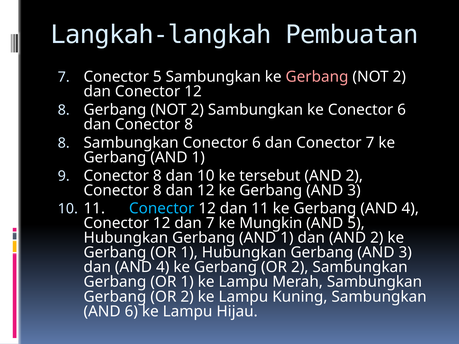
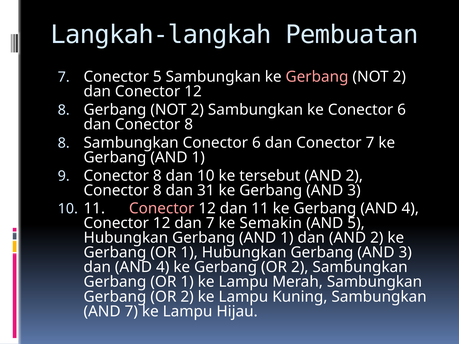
dan 12: 12 -> 31 (206, 190)
Conector colour: light blue -> pink (162, 209)
Mungkin: Mungkin -> Semakin (271, 223)
AND 6: 6 -> 7 (131, 312)
